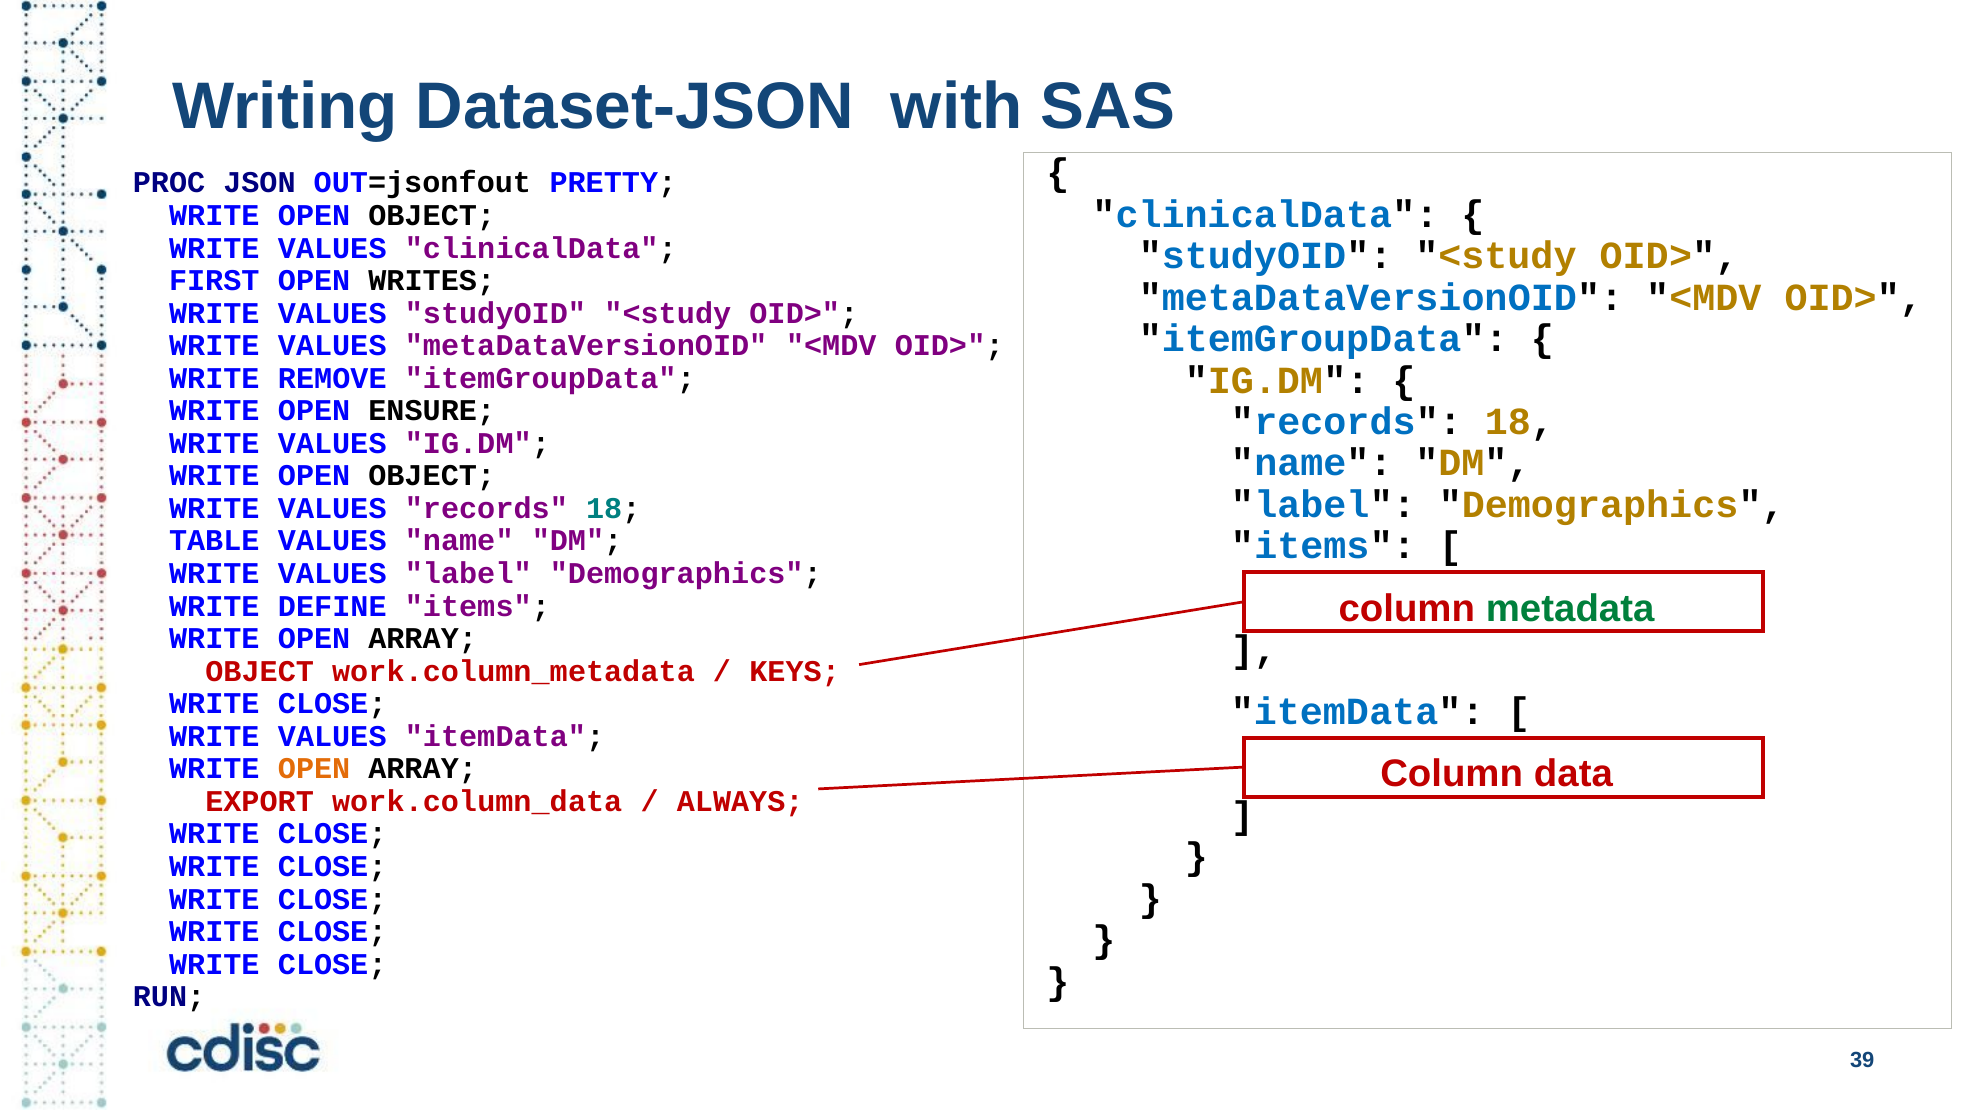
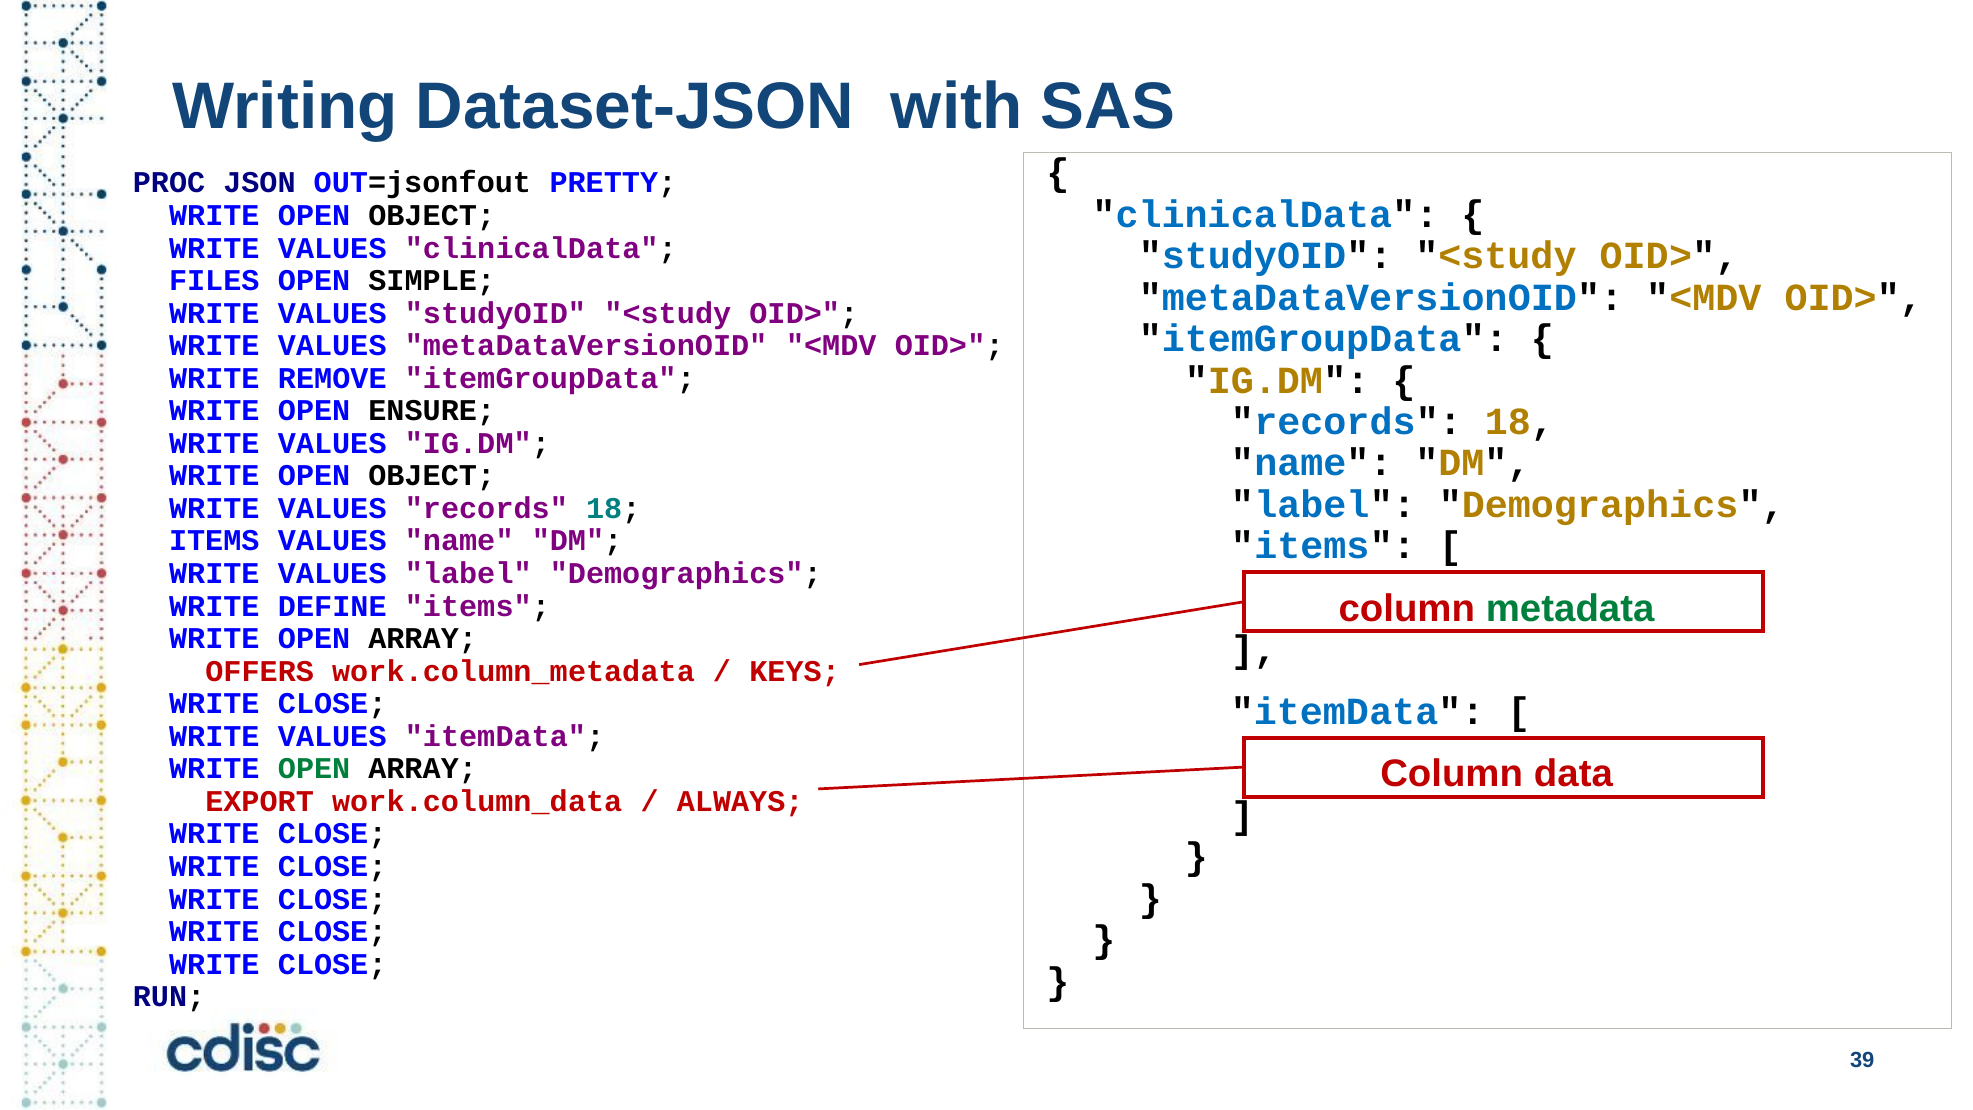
FIRST: FIRST -> FILES (214, 281)
WRITES: WRITES -> SIMPLE (432, 281)
TABLE: TABLE -> ITEMS (214, 541)
OBJECT: OBJECT -> OFFERS (260, 671)
OPEN colour: orange -> green (314, 769)
